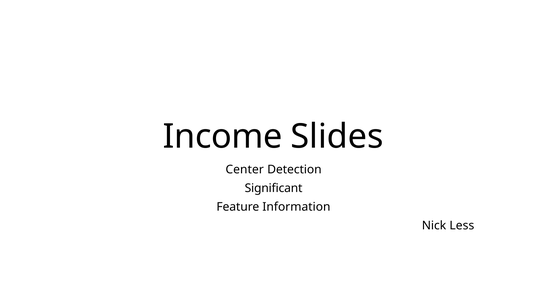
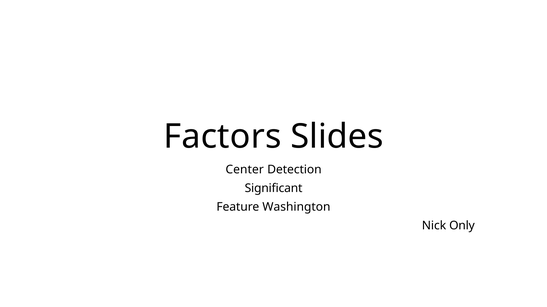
Income: Income -> Factors (222, 137)
Information: Information -> Washington (296, 207)
Less: Less -> Only (462, 226)
